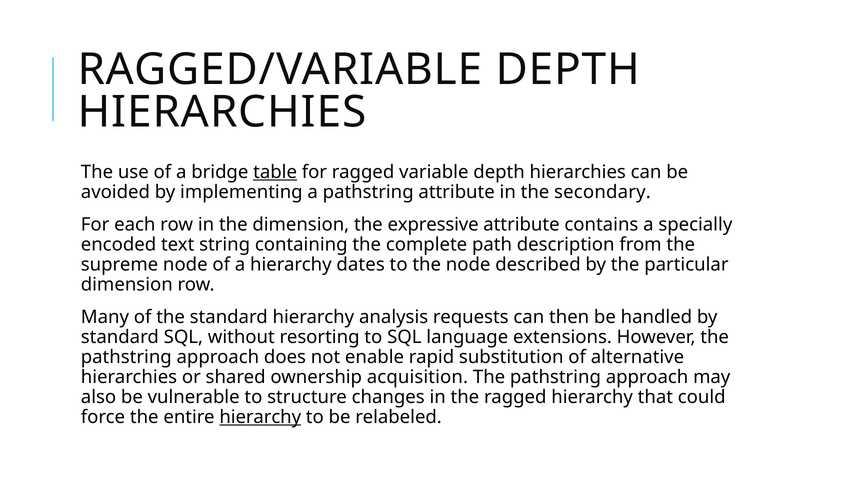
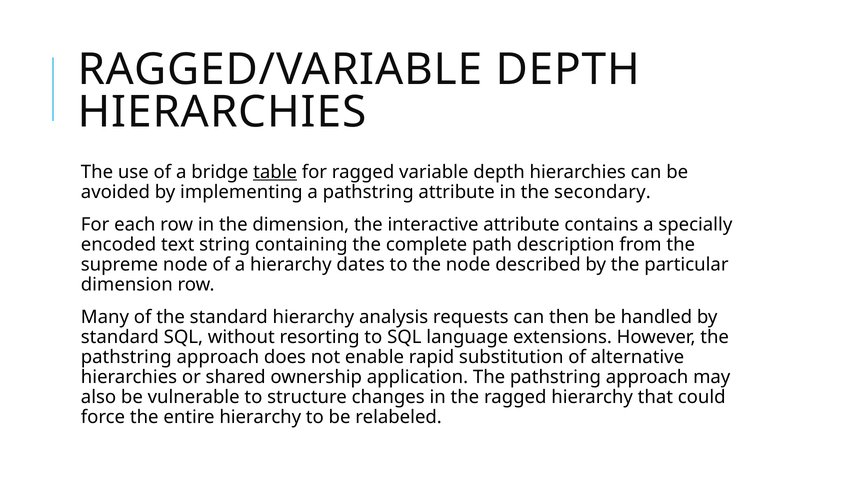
expressive: expressive -> interactive (433, 225)
acquisition: acquisition -> application (417, 378)
hierarchy underline: present -> none (260, 418)
